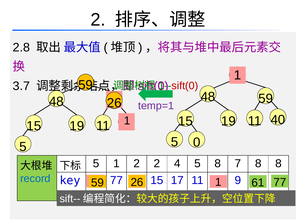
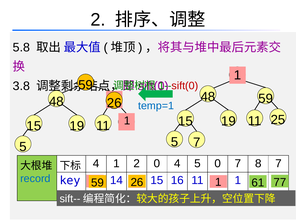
2.8: 2.8 -> 5.8 (21, 47)
3.7: 3.7 -> 3.8 (21, 86)
temp=1 colour: purple -> blue (156, 106)
40: 40 -> 25 (278, 120)
5 0: 0 -> 7 (197, 142)
5: 5 -> 4 (96, 163)
2 2: 2 -> 0 (157, 163)
5 8: 8 -> 0 (218, 163)
8 8: 8 -> 7 (278, 163)
77: 77 -> 14 (116, 180)
17: 17 -> 16 (177, 180)
9: 9 -> 1 (238, 180)
